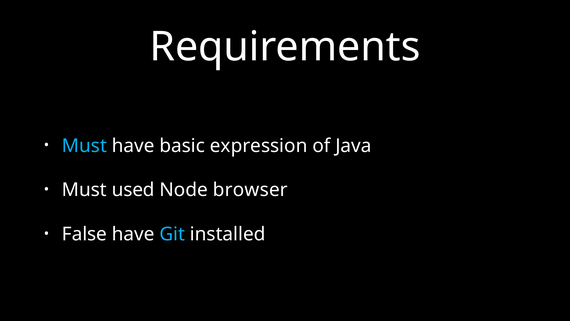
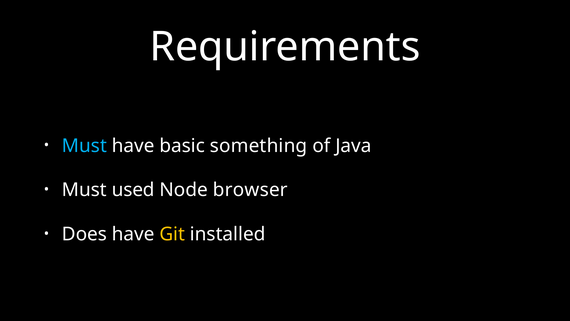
expression: expression -> something (259, 146)
False: False -> Does (84, 234)
Git colour: light blue -> yellow (172, 234)
